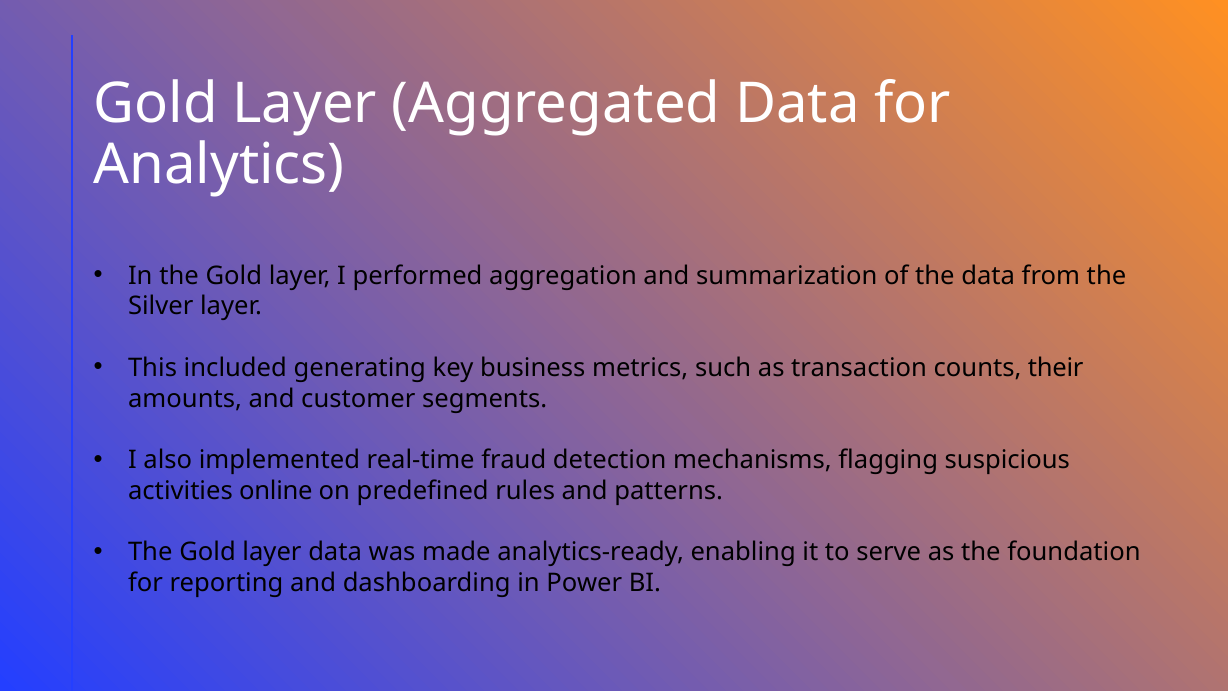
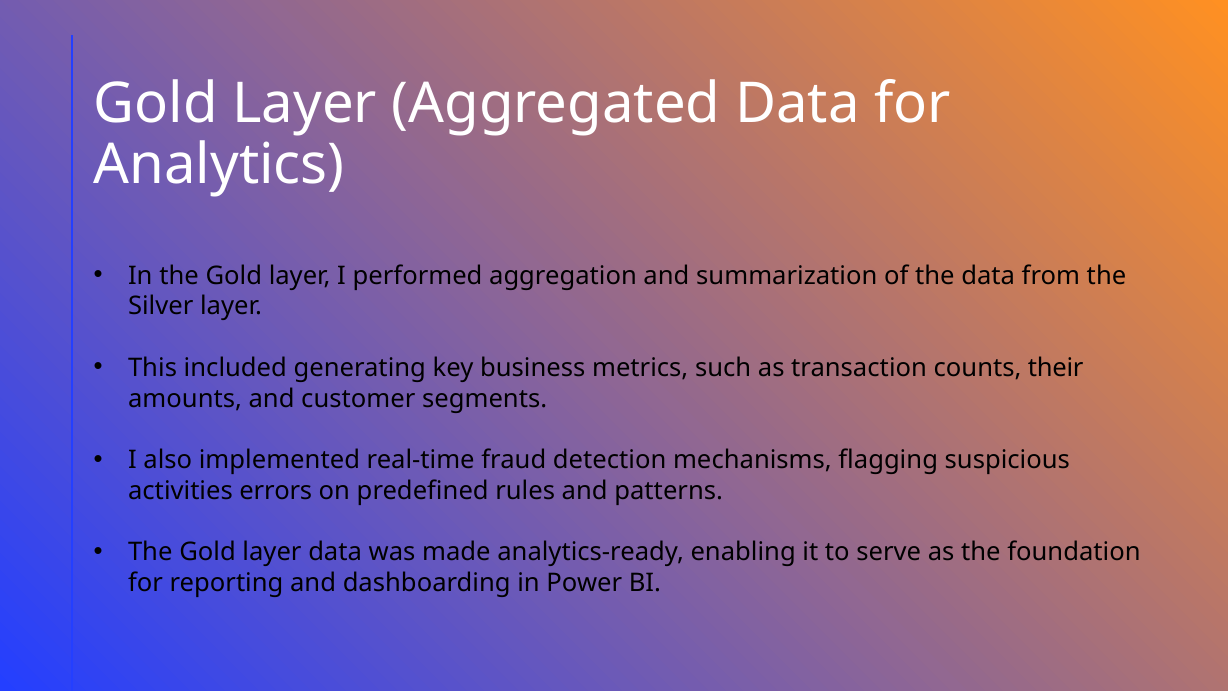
online: online -> errors (276, 491)
